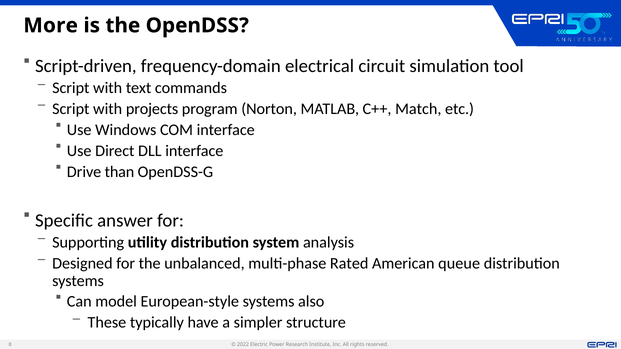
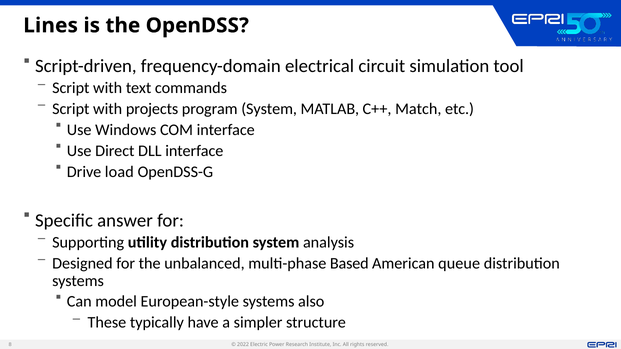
More: More -> Lines (51, 25)
program Norton: Norton -> System (269, 109)
than: than -> load (119, 172)
Rated: Rated -> Based (349, 264)
